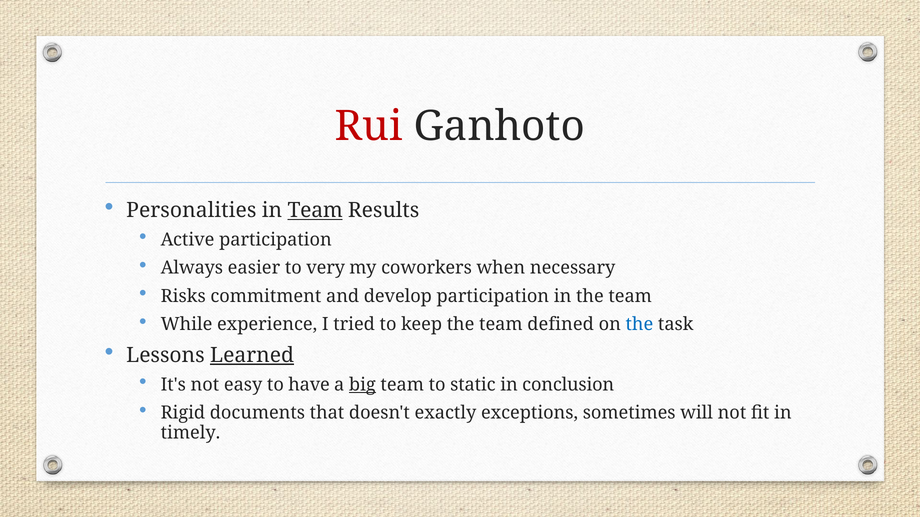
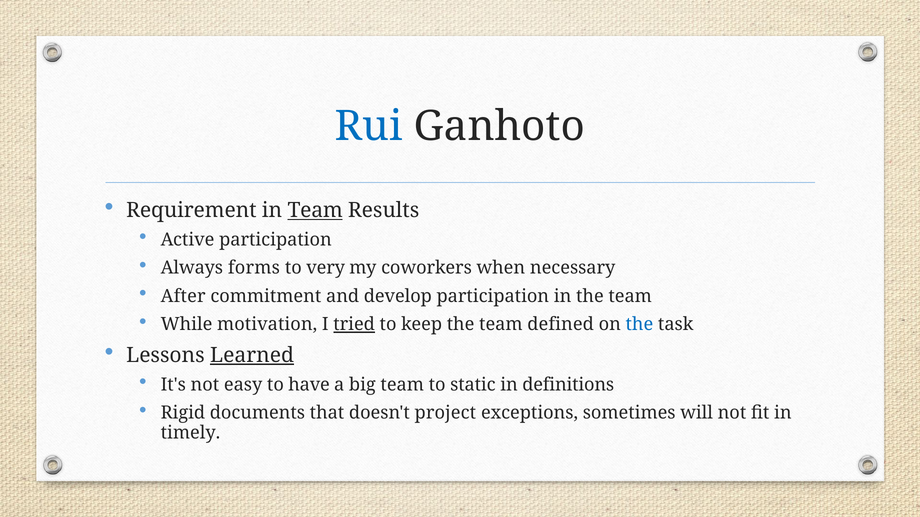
Rui colour: red -> blue (369, 126)
Personalities: Personalities -> Requirement (191, 211)
easier: easier -> forms (254, 268)
Risks: Risks -> After (183, 296)
experience: experience -> motivation (267, 325)
tried underline: none -> present (354, 325)
big underline: present -> none (362, 385)
conclusion: conclusion -> definitions (568, 385)
exactly: exactly -> project (445, 413)
